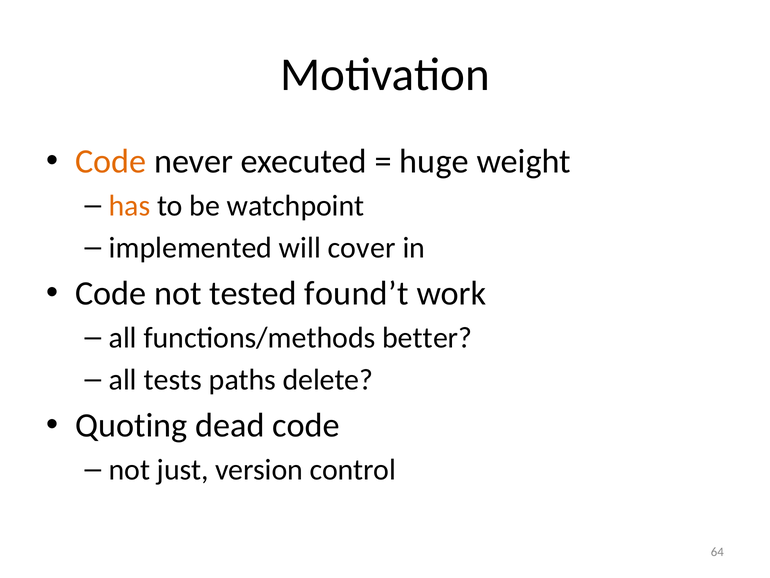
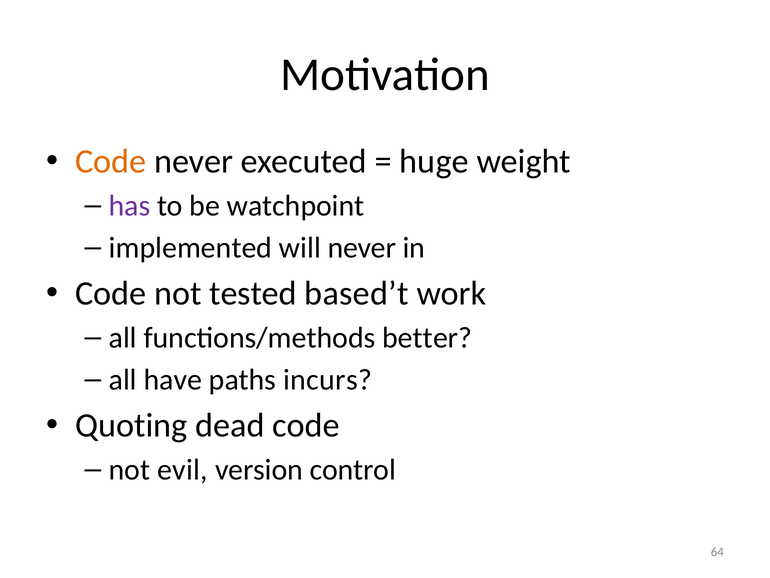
has colour: orange -> purple (130, 206)
will cover: cover -> never (362, 248)
found’t: found’t -> based’t (356, 293)
tests: tests -> have (173, 380)
delete: delete -> incurs (328, 380)
just: just -> evil (183, 469)
